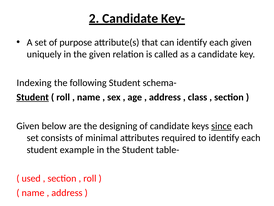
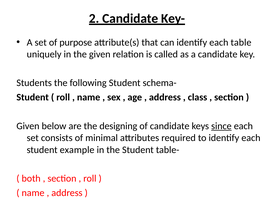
each given: given -> table (241, 42)
Indexing: Indexing -> Students (34, 83)
Student underline: present -> none (33, 97)
used: used -> both (31, 178)
